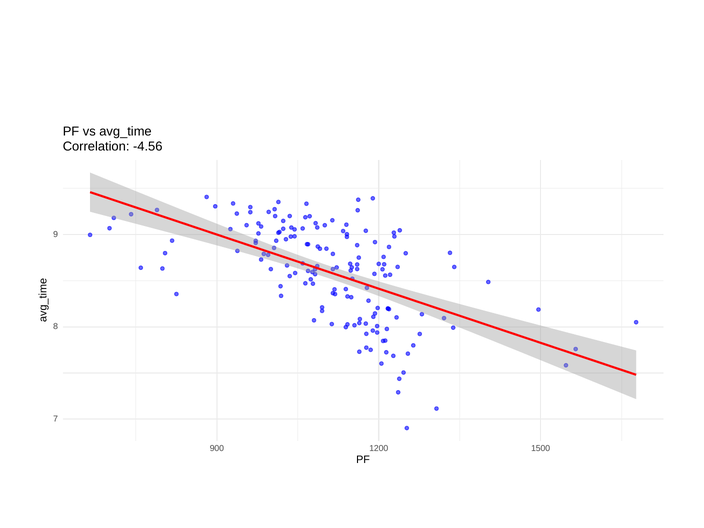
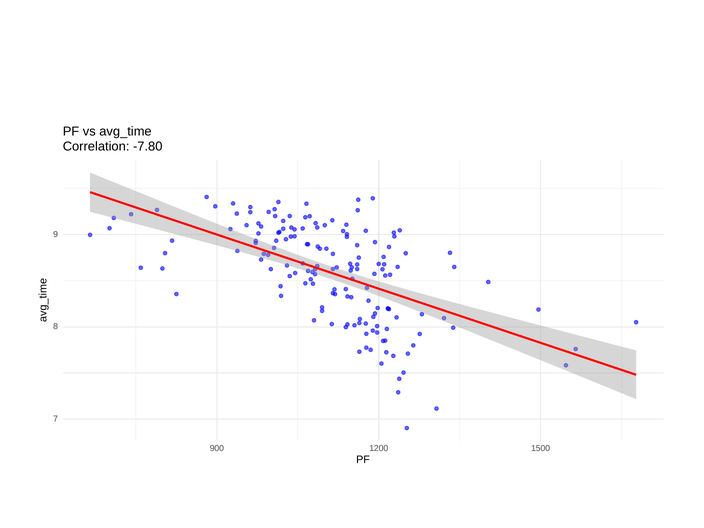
-4.56: -4.56 -> -7.80 (148, 147)
